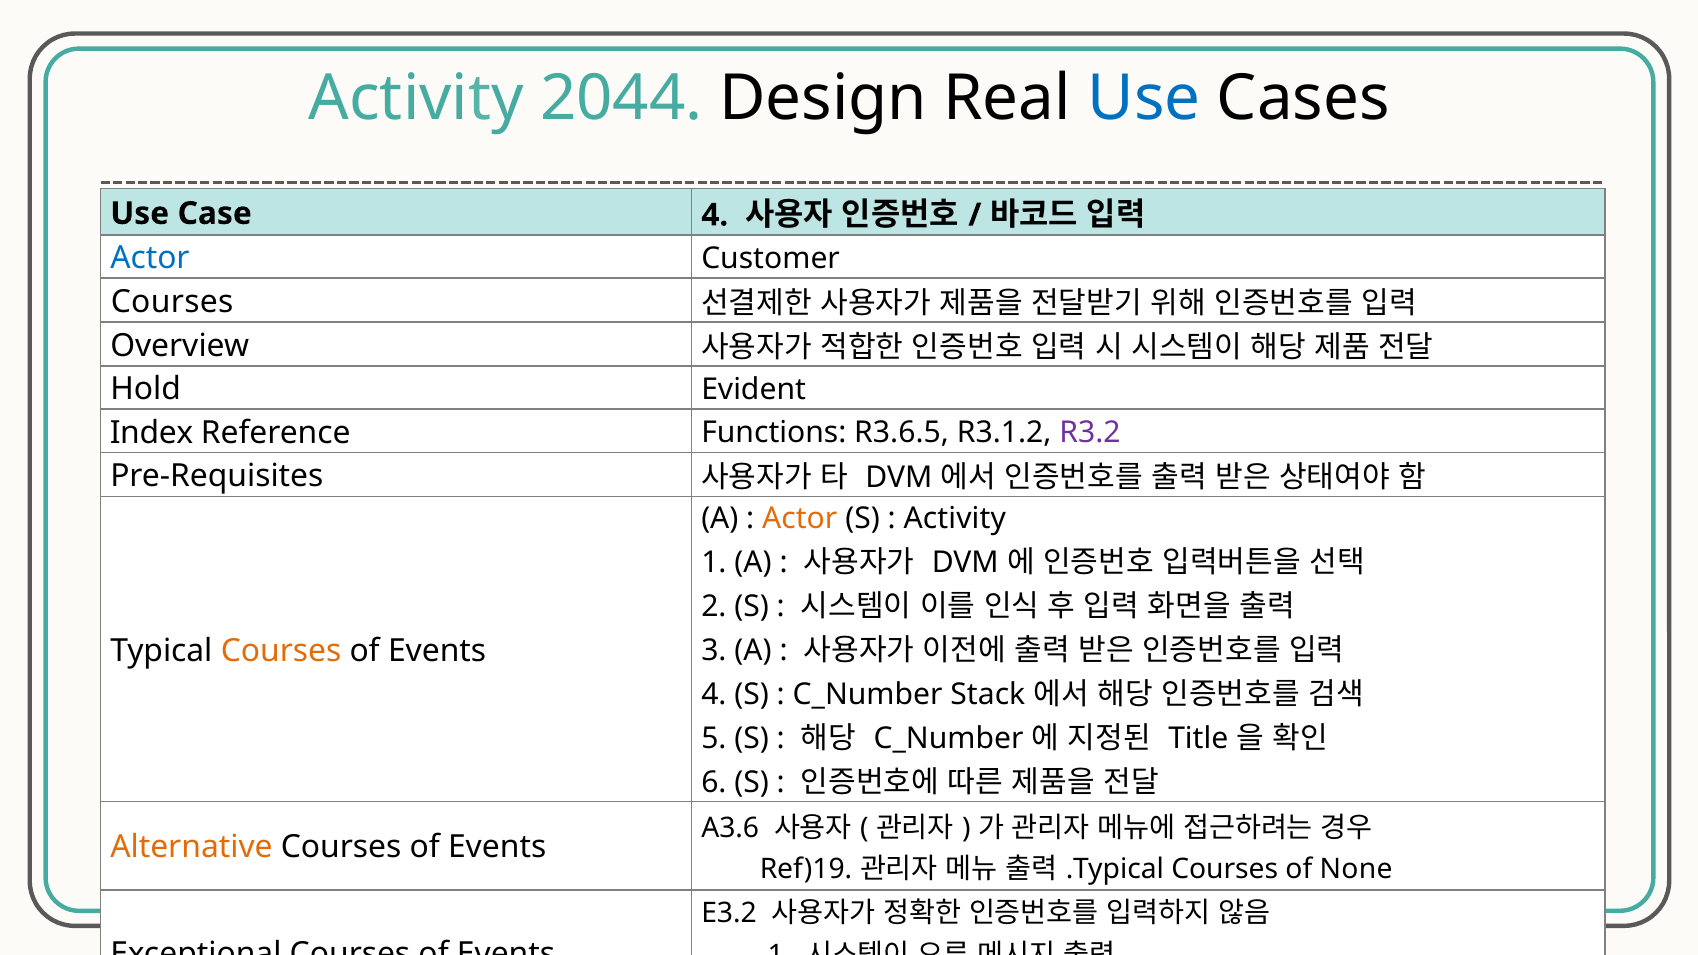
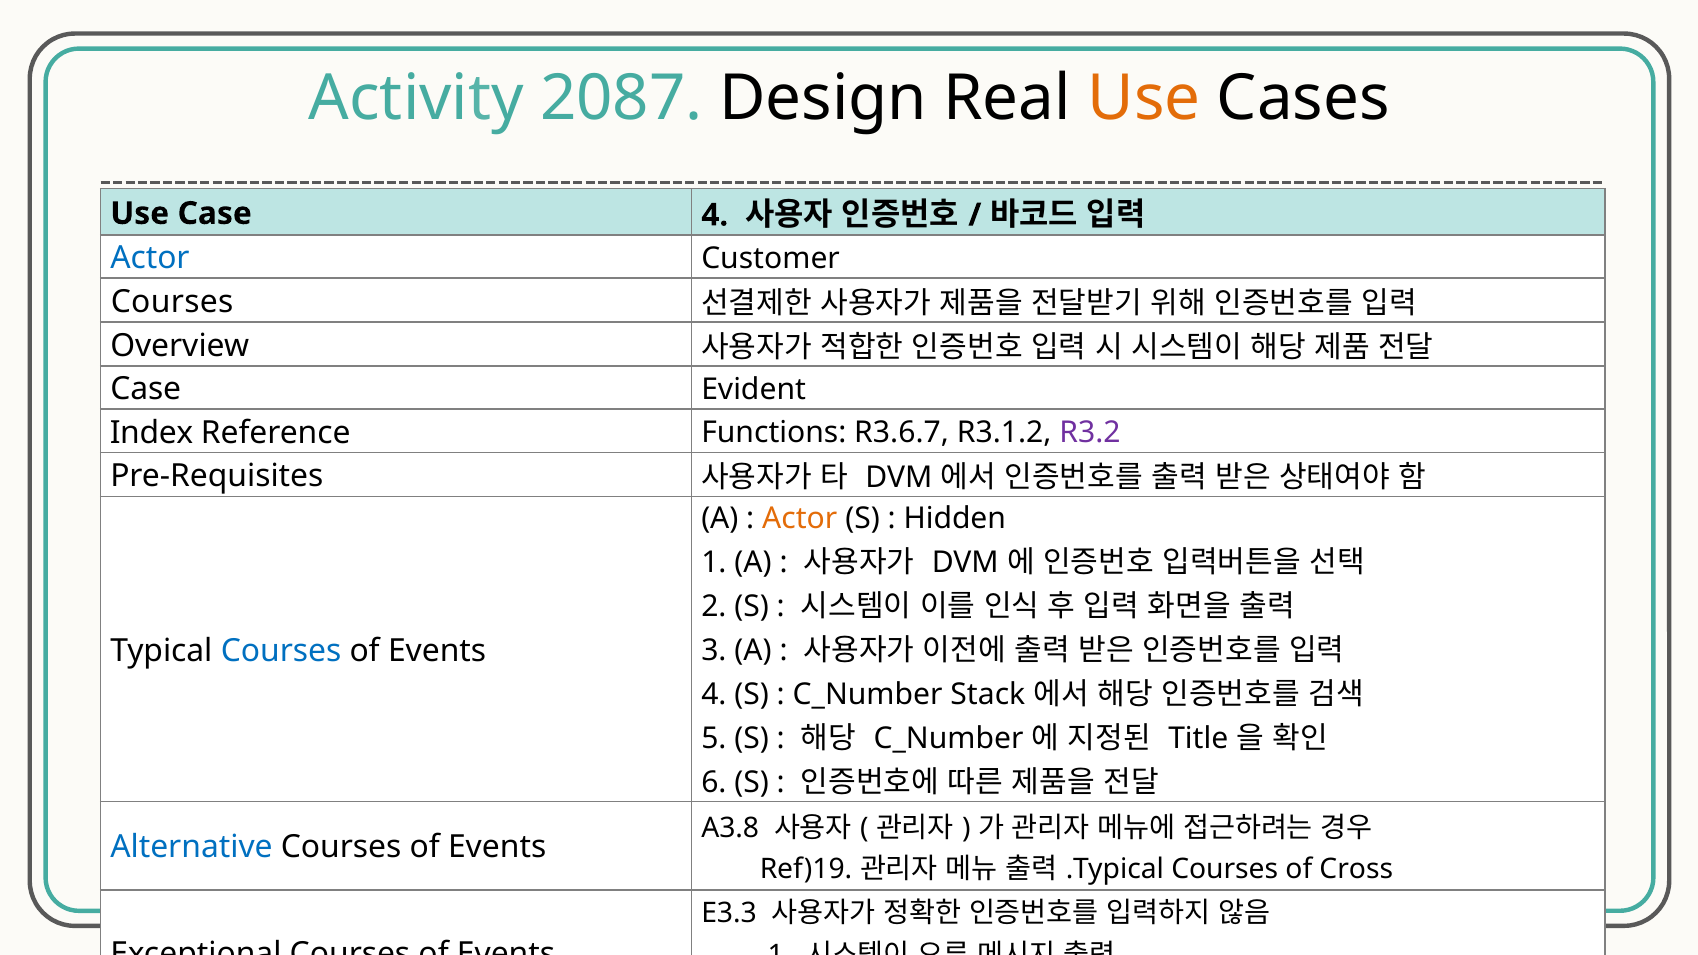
2044: 2044 -> 2087 (621, 99)
Use colour: blue -> orange (1144, 99)
Hold: Hold -> Case (146, 389)
R3.6.5: R3.6.5 -> R3.6.7 (902, 433)
Activity: Activity -> Hidden (955, 519)
Courses colour: orange -> blue (281, 651)
A3.6: A3.6 -> A3.8 (730, 828)
Alternative colour: orange -> blue (191, 848)
None: None -> Cross (1356, 869)
E3.2: E3.2 -> E3.3 (729, 913)
